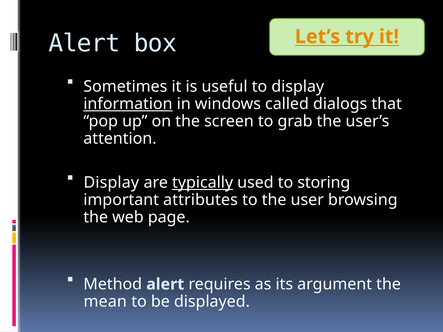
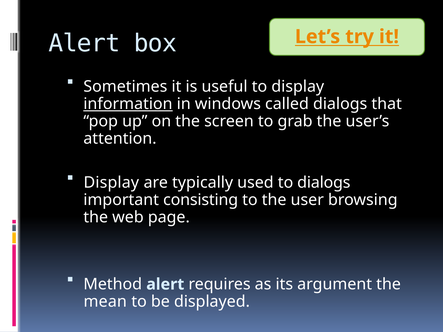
typically underline: present -> none (203, 183)
to storing: storing -> dialogs (324, 183)
attributes: attributes -> consisting (201, 200)
